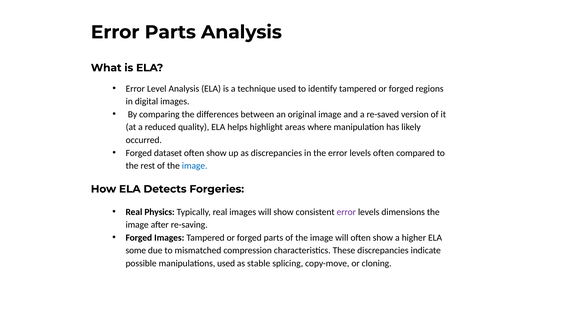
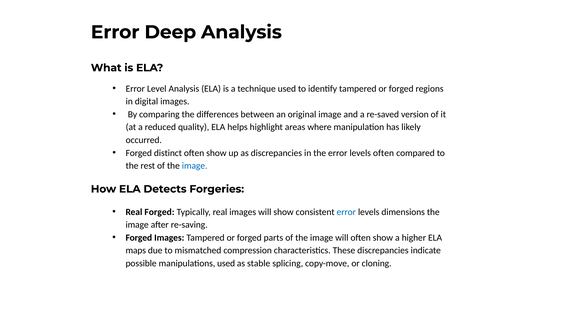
Error Parts: Parts -> Deep (170, 32)
dataset: dataset -> distinct (168, 153)
Real Physics: Physics -> Forged (159, 212)
error colour: purple -> blue (346, 212)
some: some -> maps (136, 251)
